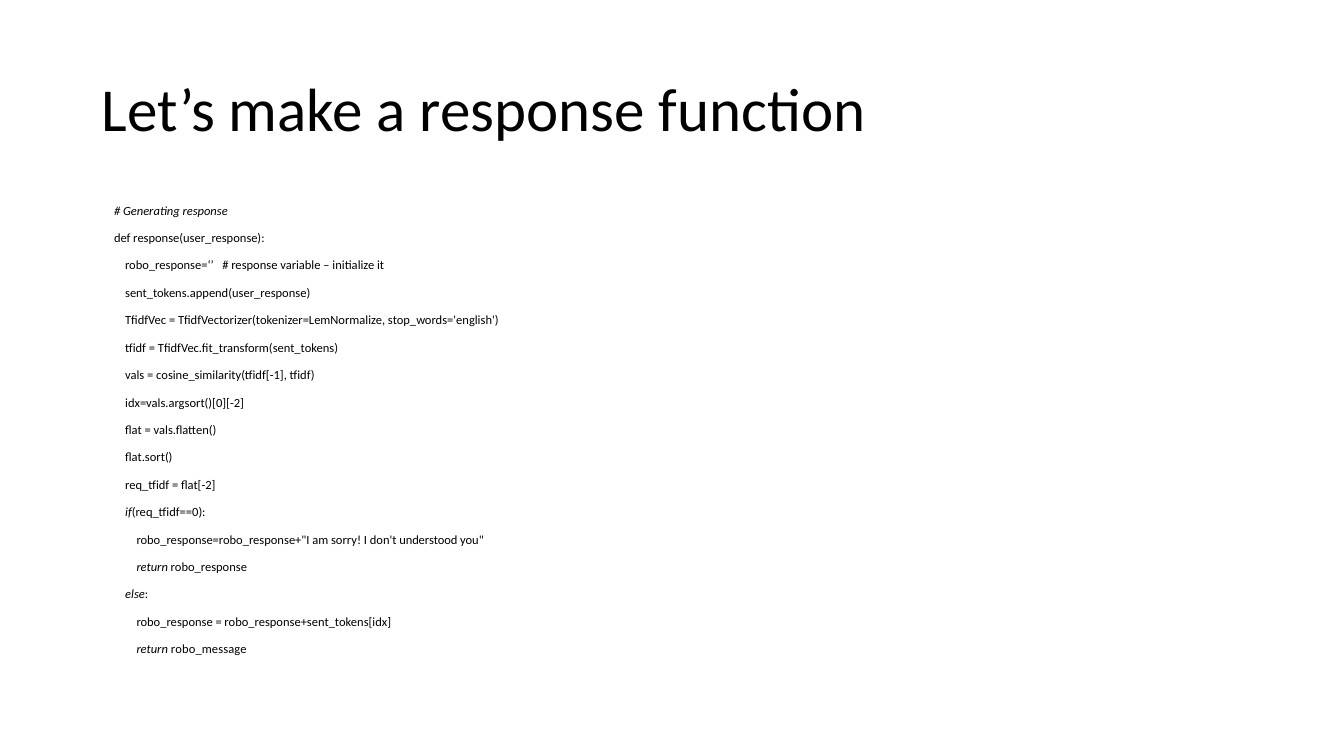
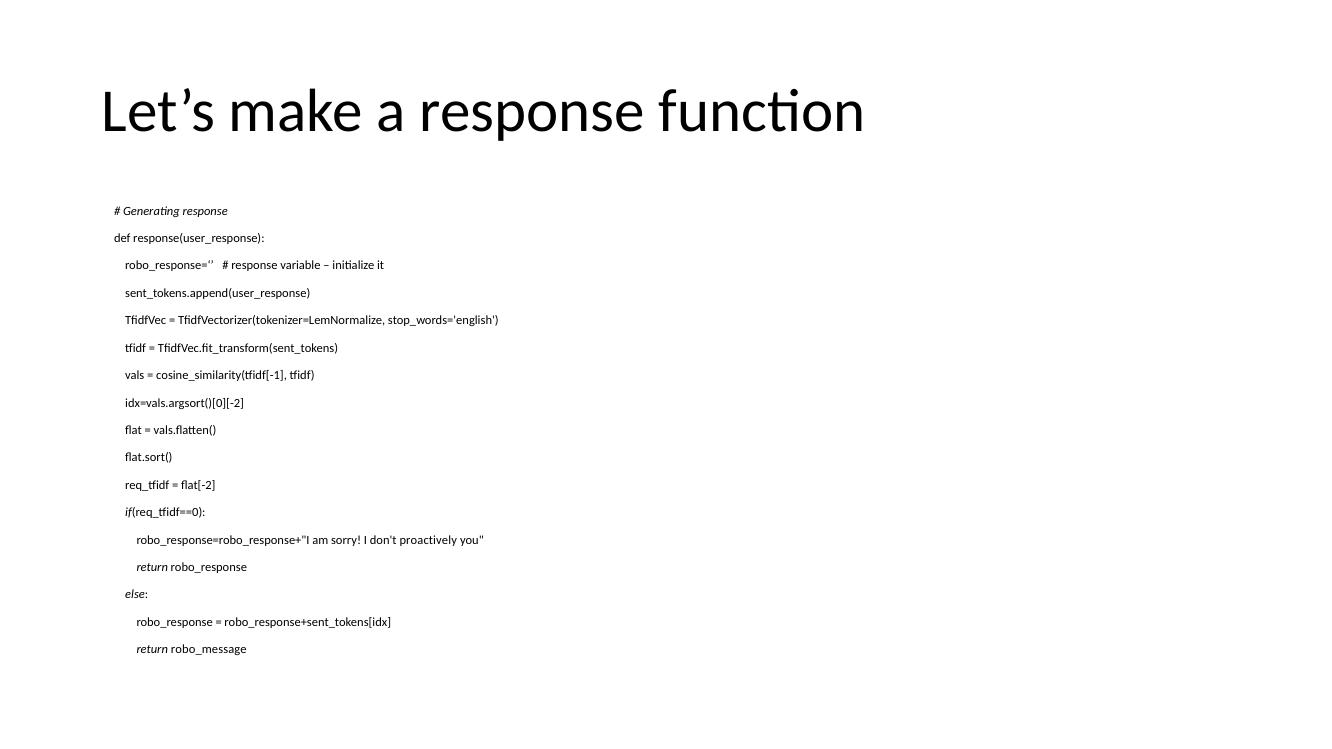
understood: understood -> proactively (428, 540)
